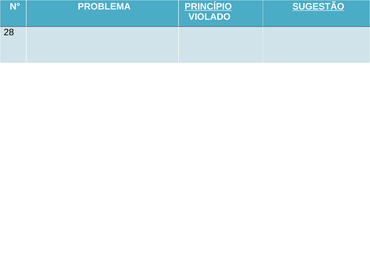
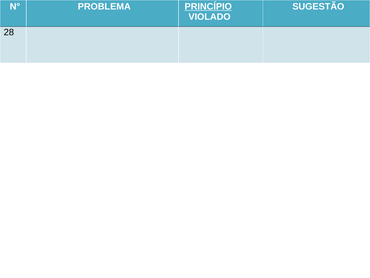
SUGESTÃO underline: present -> none (318, 6)
